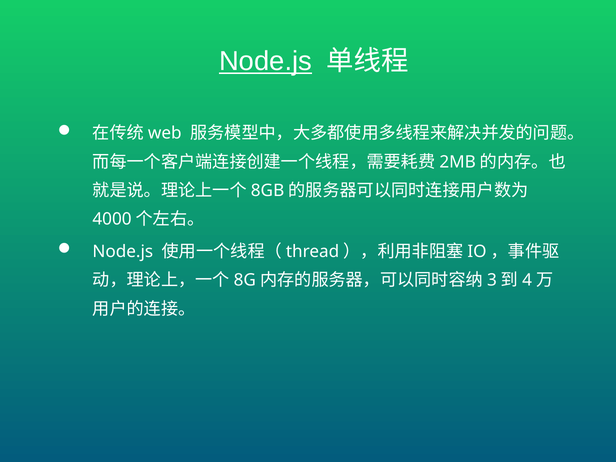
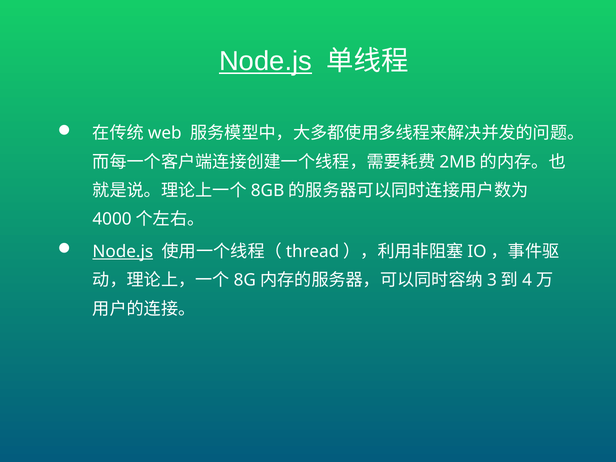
Node.js underline: none -> present (123, 251)
